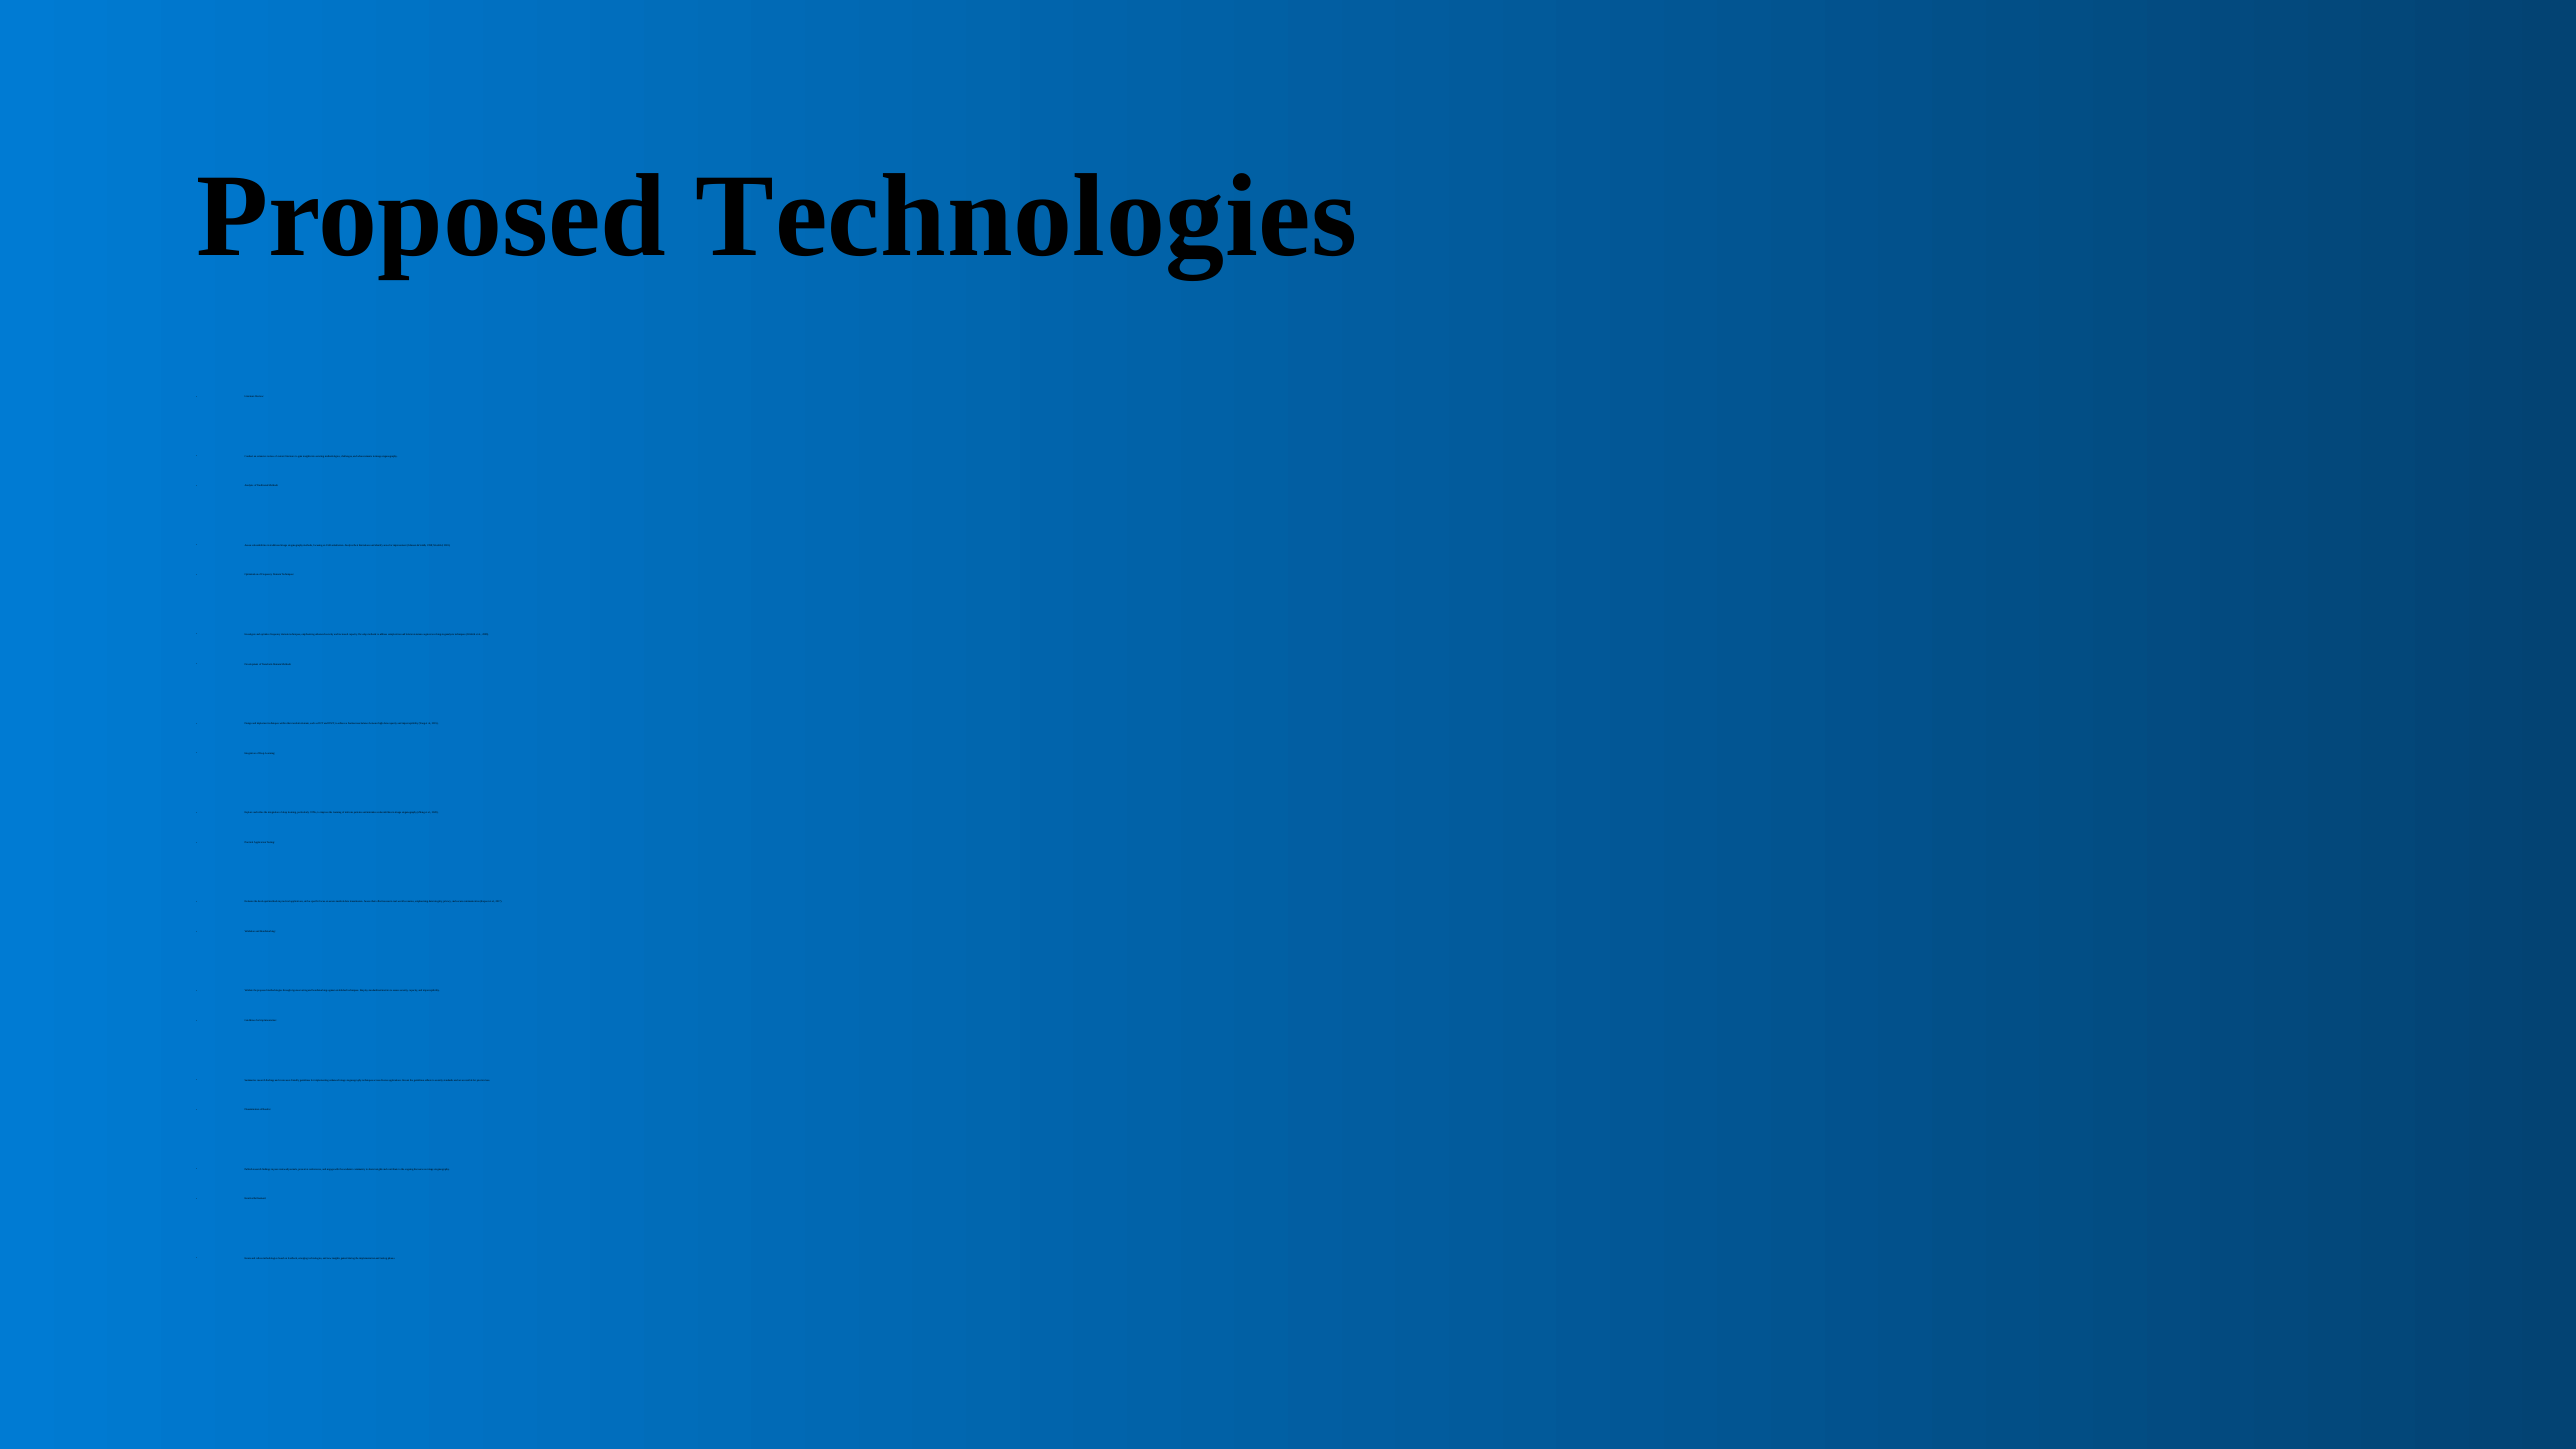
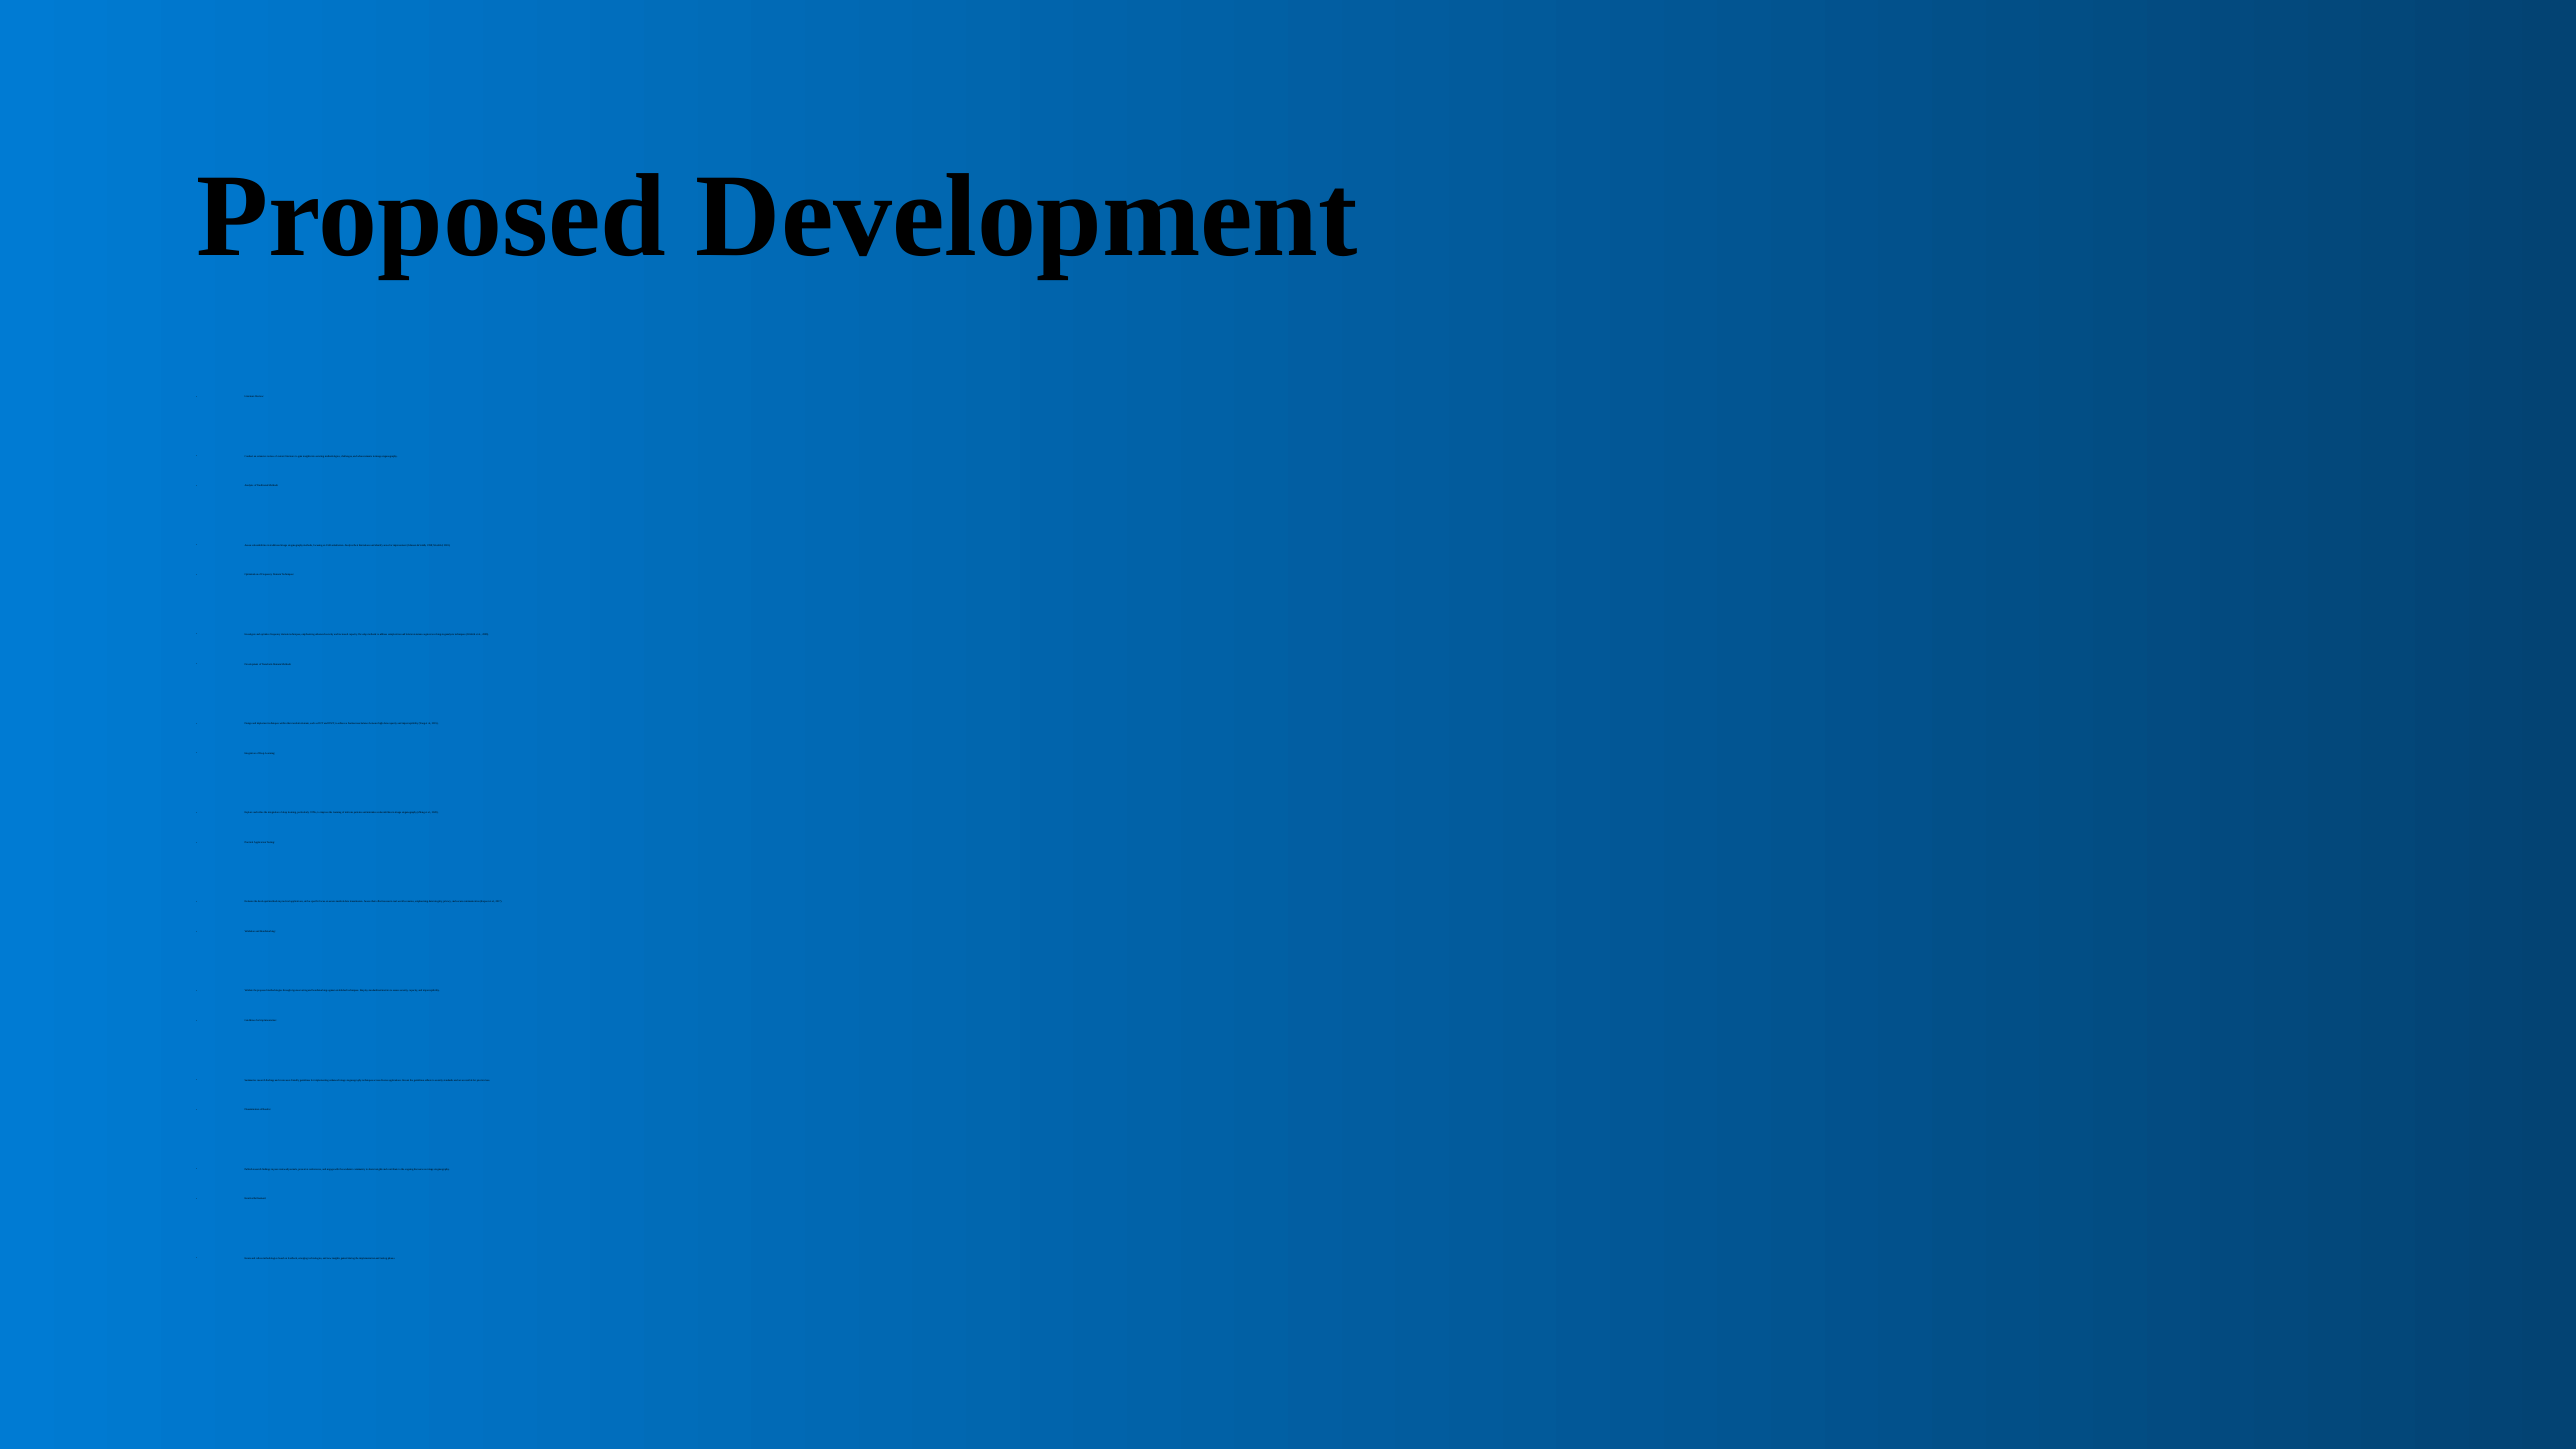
Proposed Technologies: Technologies -> Development (1027, 216)
